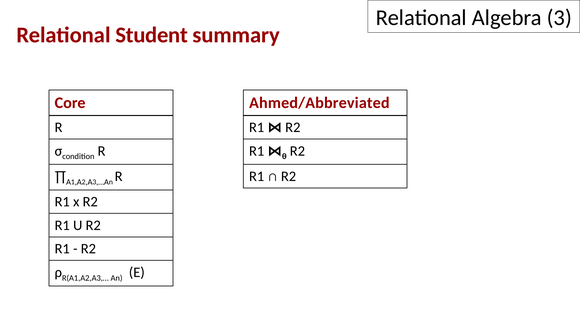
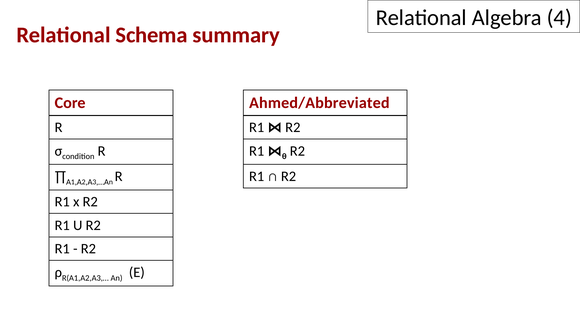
3: 3 -> 4 (559, 18)
Student: Student -> Schema (152, 35)
